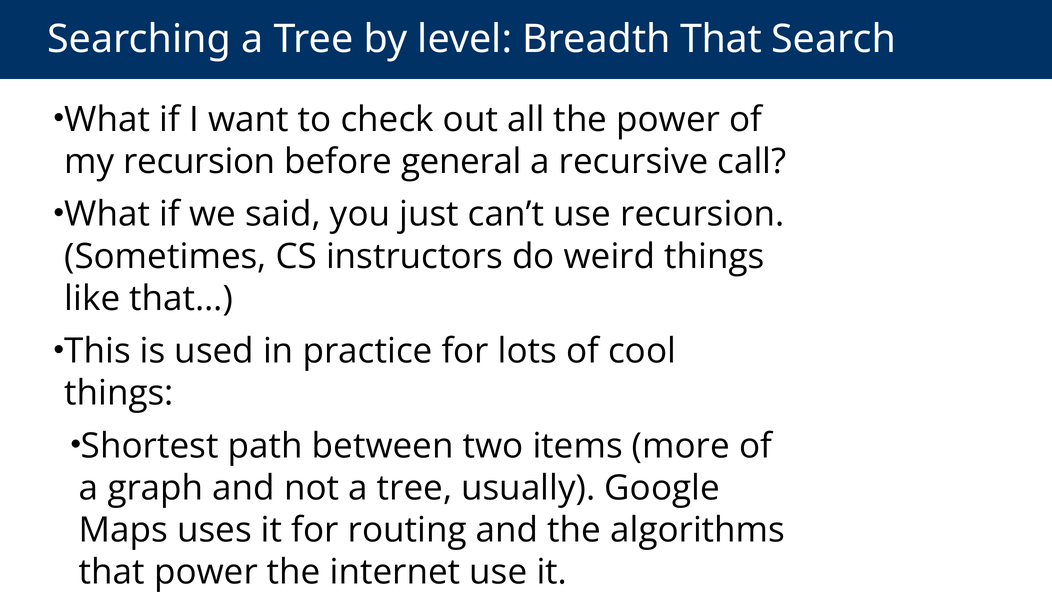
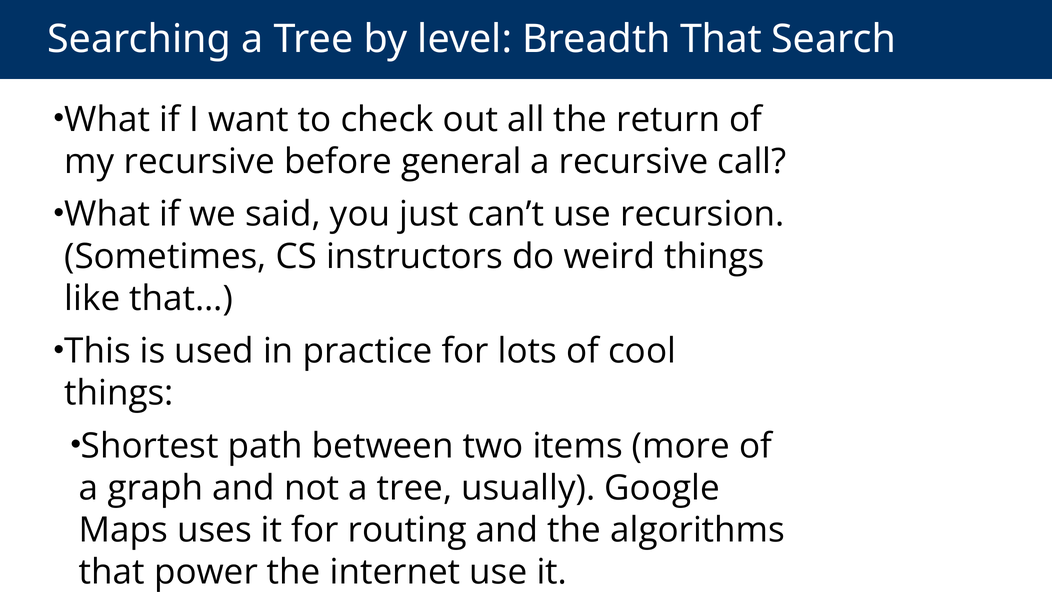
the power: power -> return (668, 120)
my recursion: recursion -> recursive (199, 162)
